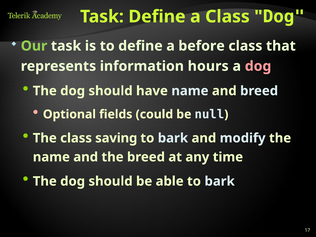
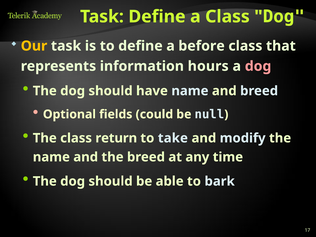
Our colour: light green -> yellow (34, 46)
saving: saving -> return (116, 138)
bark: bark -> take (173, 138)
